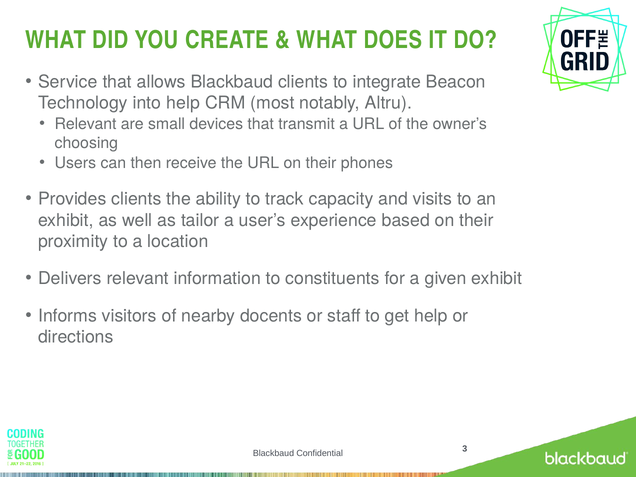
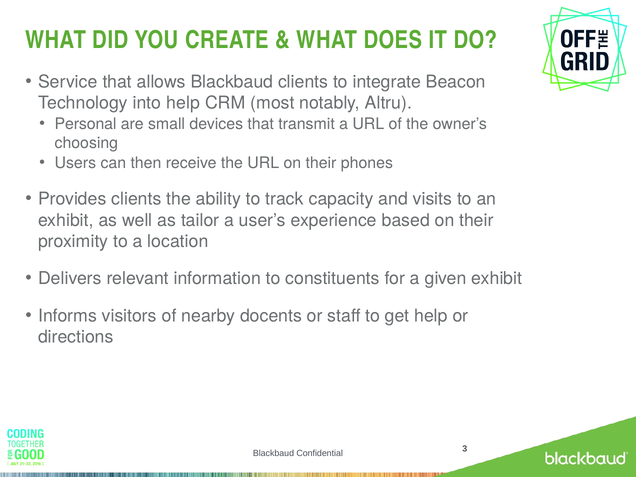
Relevant: Relevant -> Personal (86, 124)
